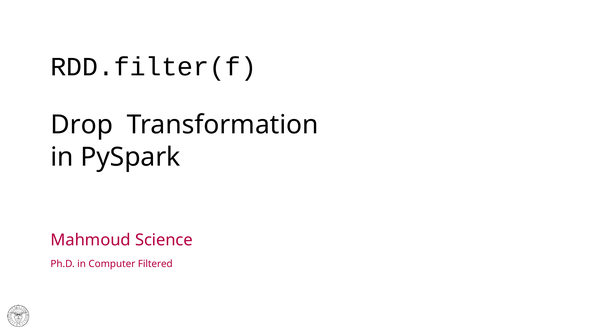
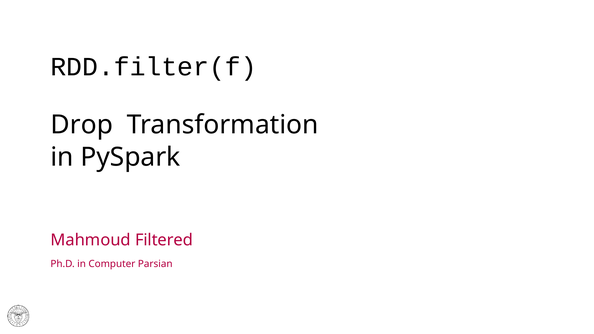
Science: Science -> Filtered (164, 240)
Filtered: Filtered -> Parsian (155, 264)
